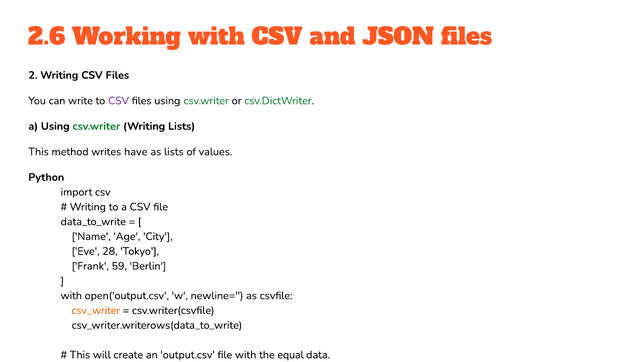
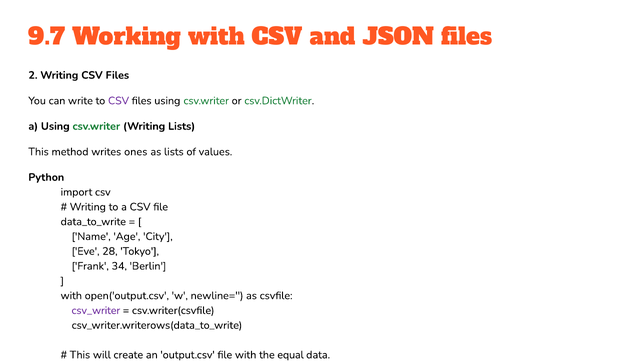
2.6: 2.6 -> 9.7 (47, 37)
have: have -> ones (136, 152)
59: 59 -> 34 (119, 266)
csv_writer colour: orange -> purple (96, 311)
